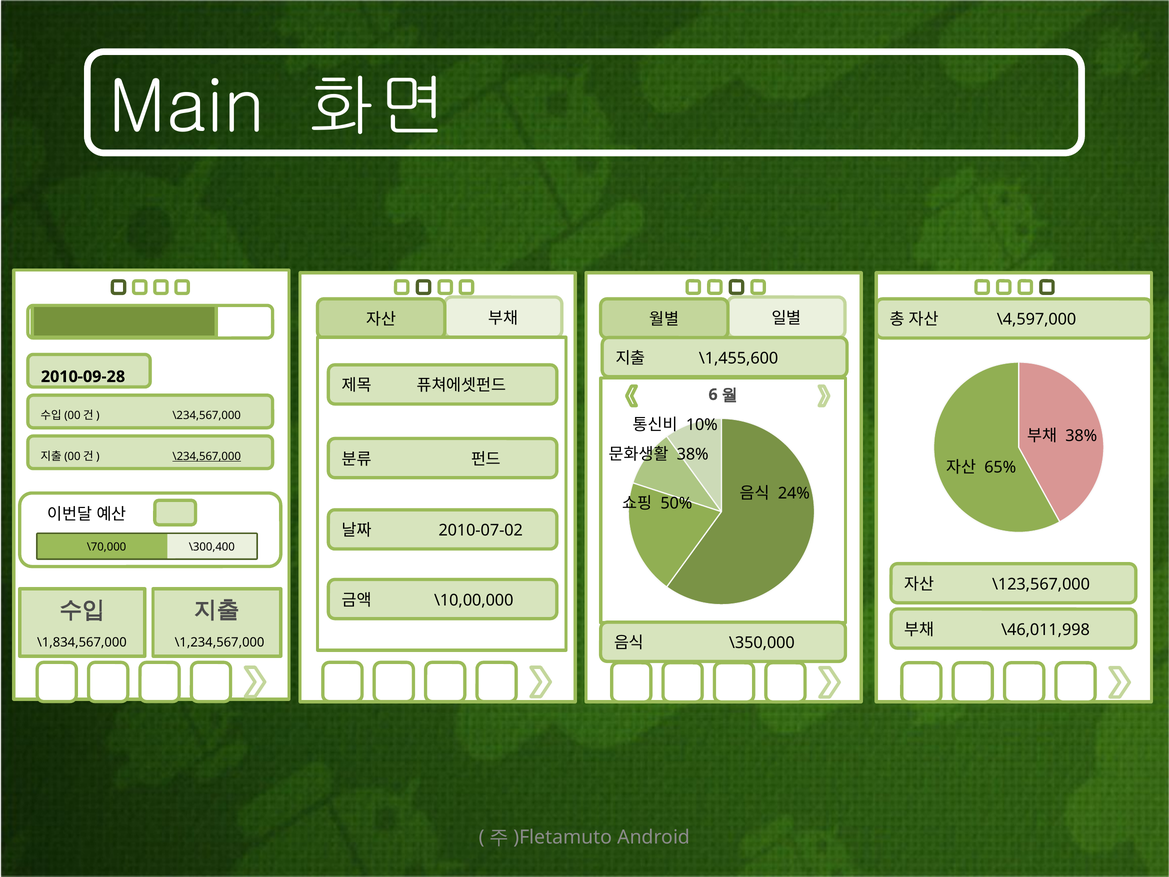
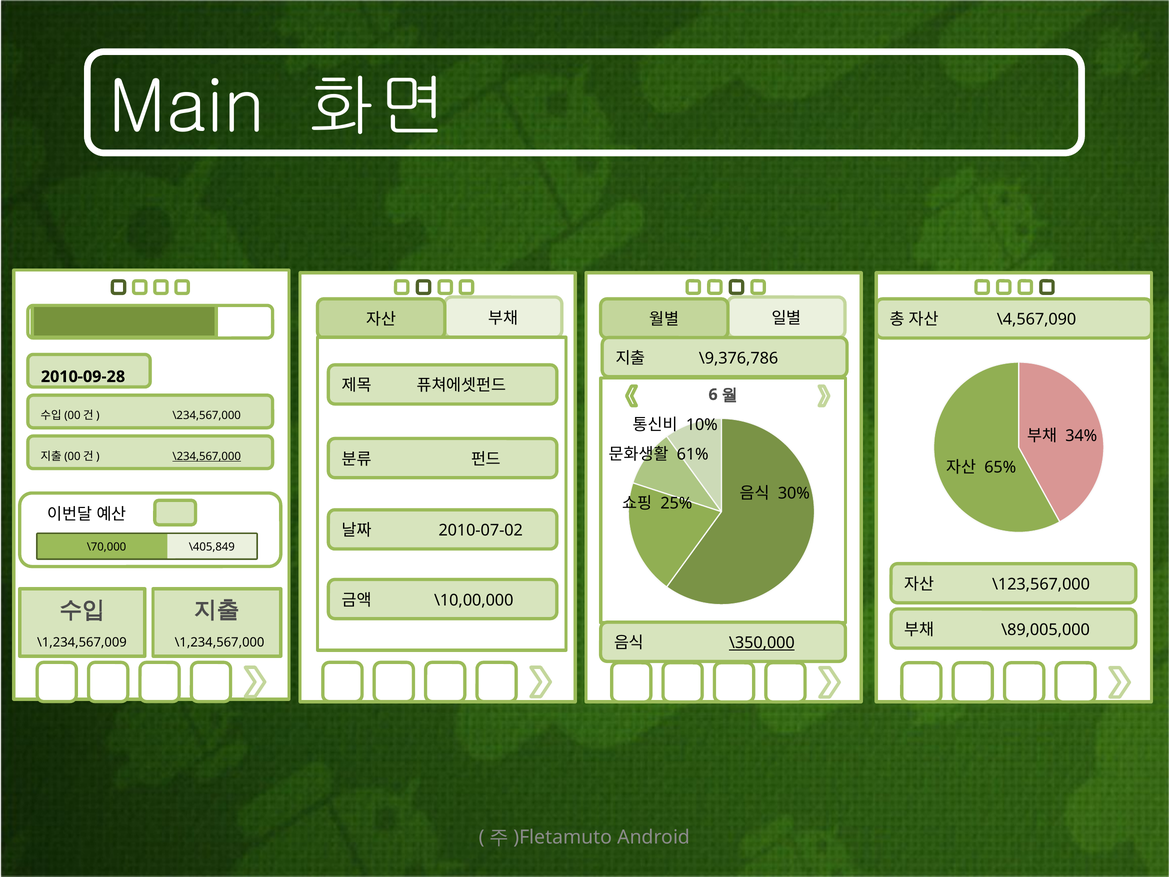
\4,597,000: \4,597,000 -> \4,567,090 (1037, 319)
\1,455,600: \1,455,600 -> \9,376,786 (738, 358)
38%: 38% -> 34% (1081, 436)
38%: 38% -> 61% (693, 454)
24%: 24% -> 30% (794, 493)
50%: 50% -> 25% (676, 503)
\300,400: \300,400 -> \405,849 (212, 547)
\46,011,998: \46,011,998 -> \89,005,000 (1046, 630)
\350,000 underline: none -> present (762, 643)
\1,834,567,000: \1,834,567,000 -> \1,234,567,009 (82, 642)
